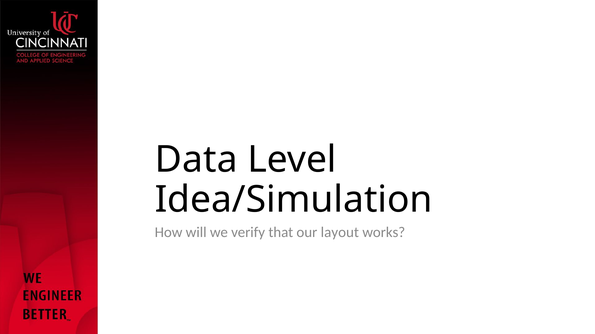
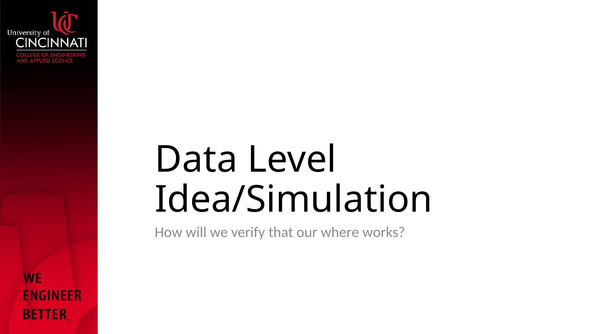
layout: layout -> where (340, 233)
